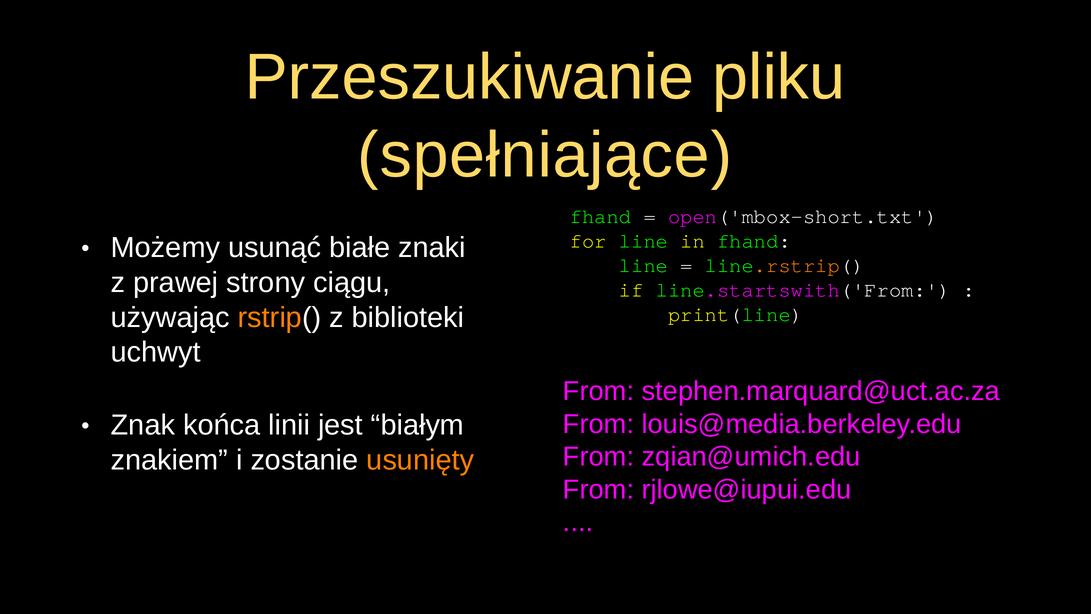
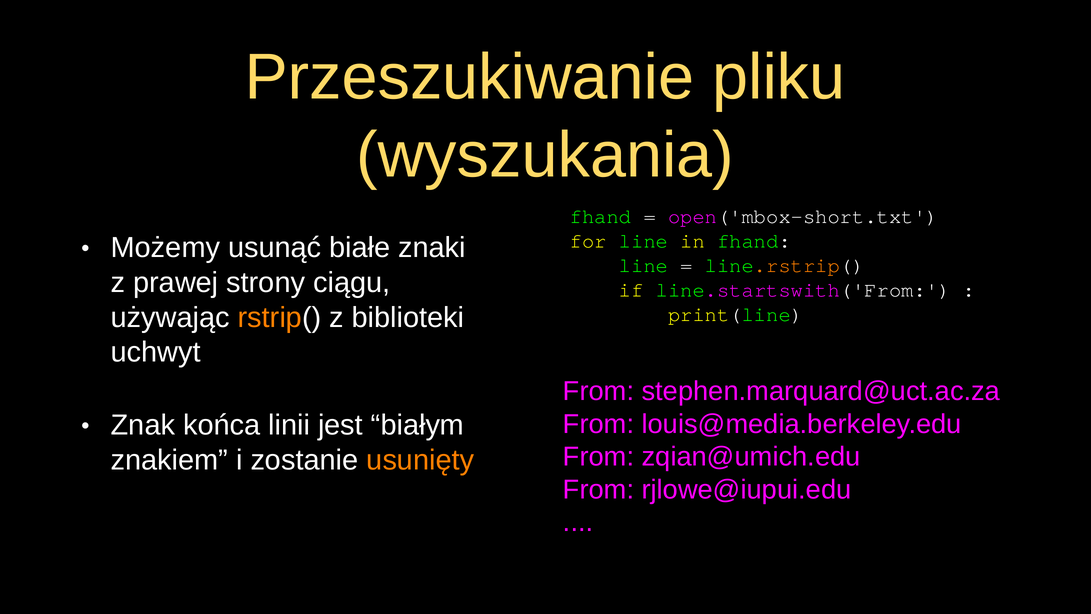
spełniające: spełniające -> wyszukania (545, 155)
